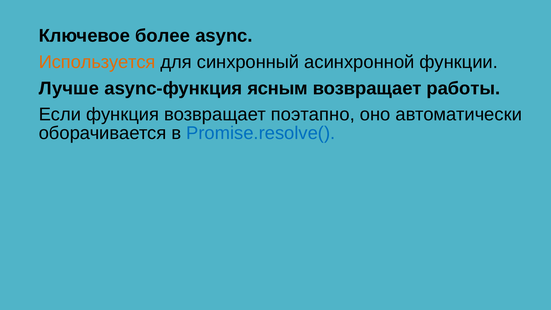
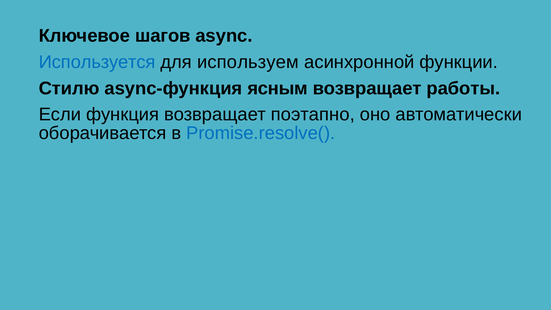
более: более -> шагов (163, 36)
Используется colour: orange -> blue (97, 62)
синхронный: синхронный -> используем (248, 62)
Лучше: Лучше -> Стилю (69, 88)
